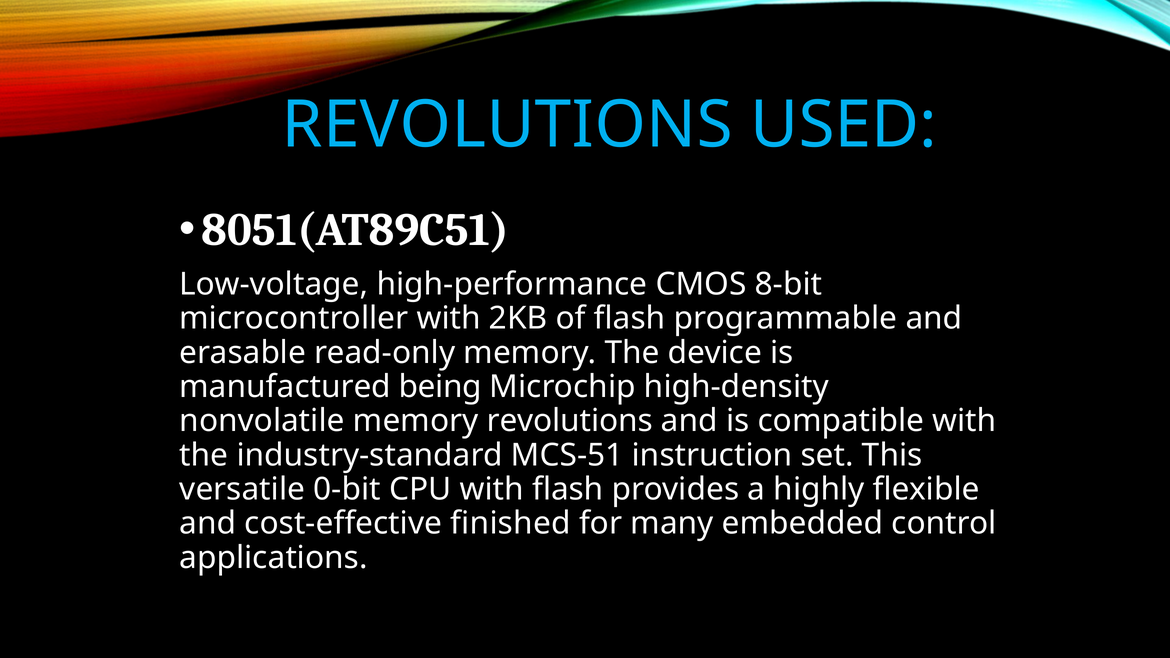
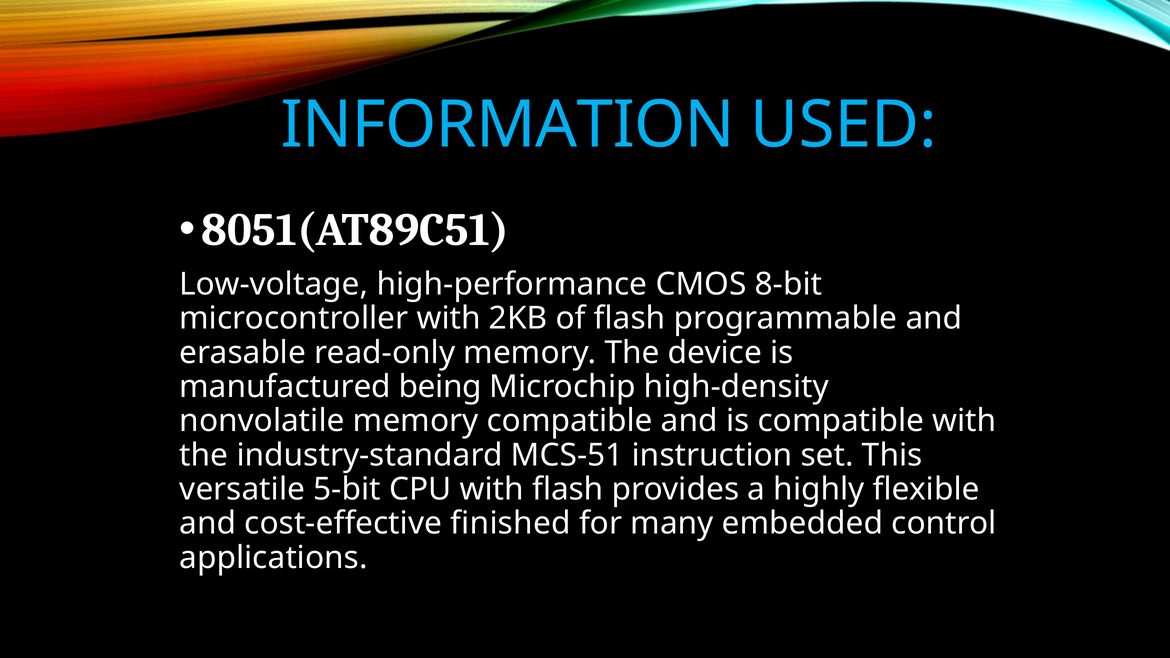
REVOLUTIONS: REVOLUTIONS -> INFORMATION (508, 125)
memory revolutions: revolutions -> compatible (570, 421)
0-bit: 0-bit -> 5-bit (347, 489)
